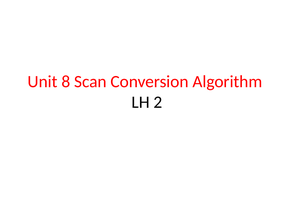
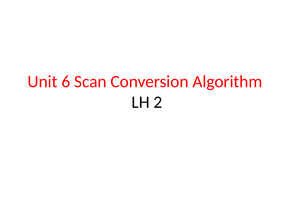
8: 8 -> 6 (66, 82)
